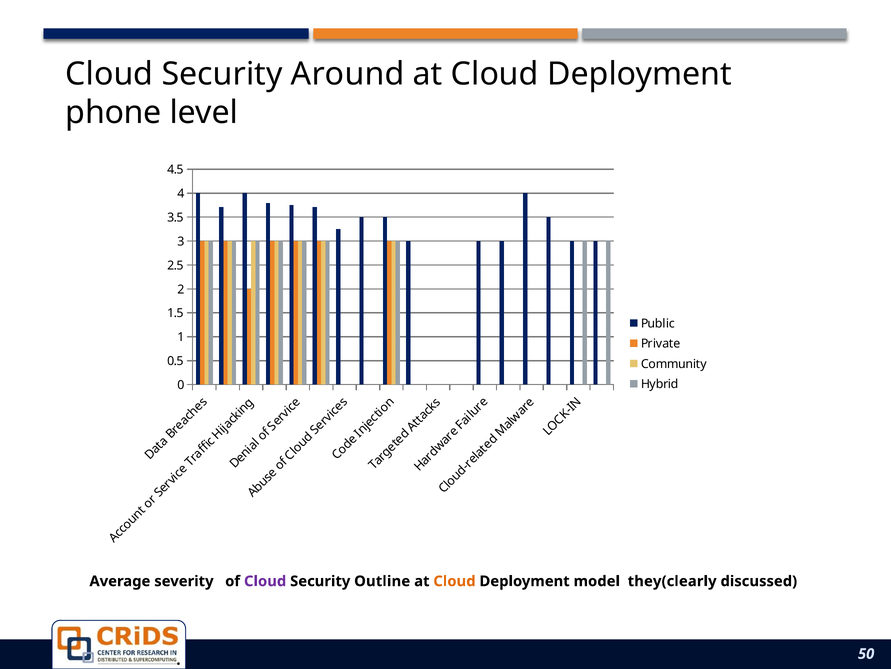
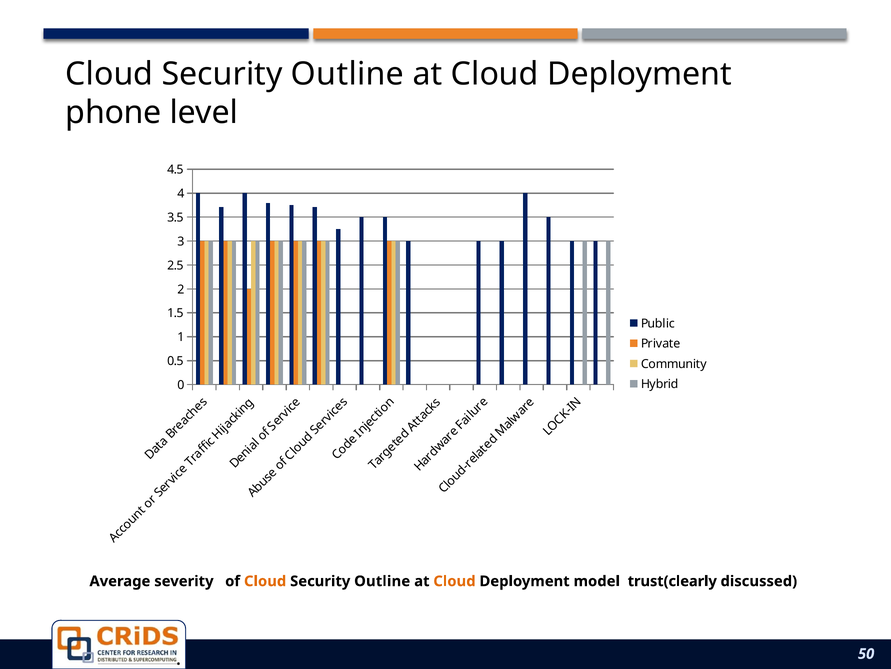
Around: Around -> Outline (348, 74)
Cloud colour: purple -> orange (265, 581)
they(clearly: they(clearly -> trust(clearly (672, 581)
